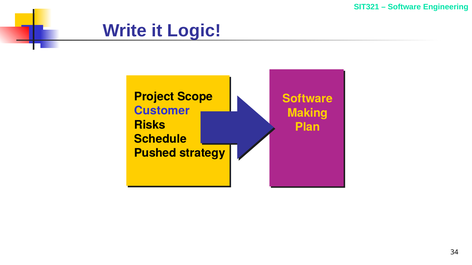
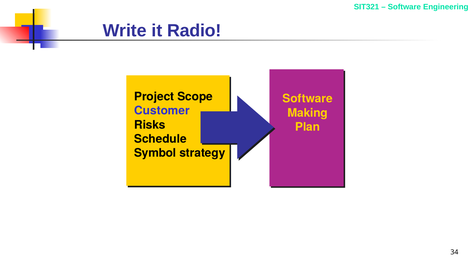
Logic: Logic -> Radio (194, 31)
Pushed: Pushed -> Symbol (155, 153)
